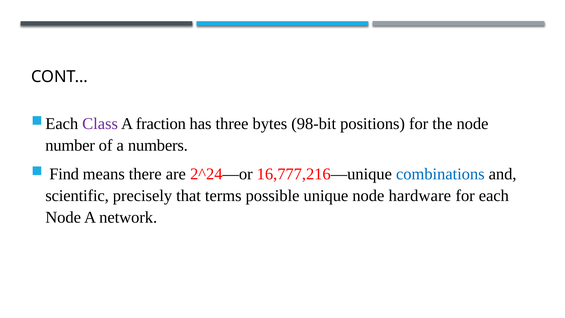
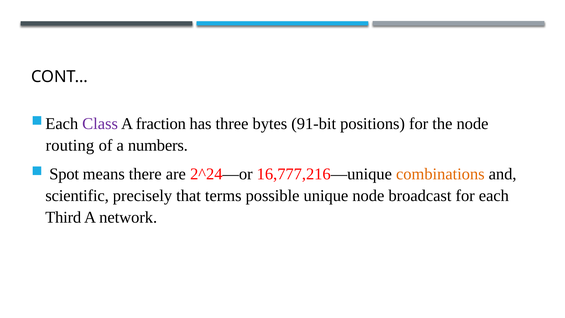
98-bit: 98-bit -> 91-bit (314, 124)
number: number -> routing (70, 145)
Find: Find -> Spot (64, 174)
combinations colour: blue -> orange (440, 174)
hardware: hardware -> broadcast (420, 196)
Node: Node -> Third (63, 217)
